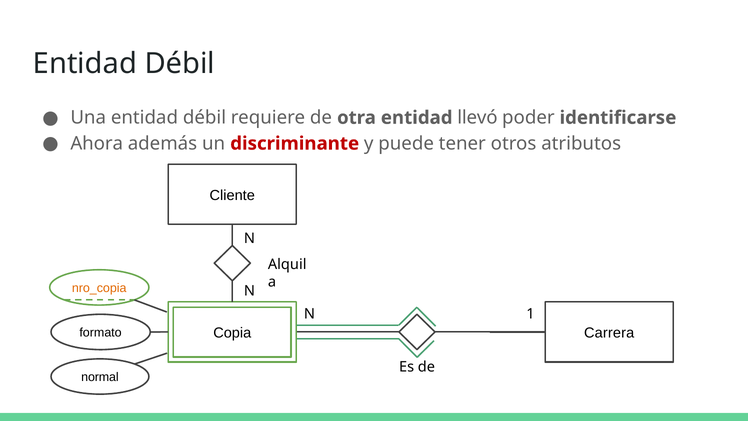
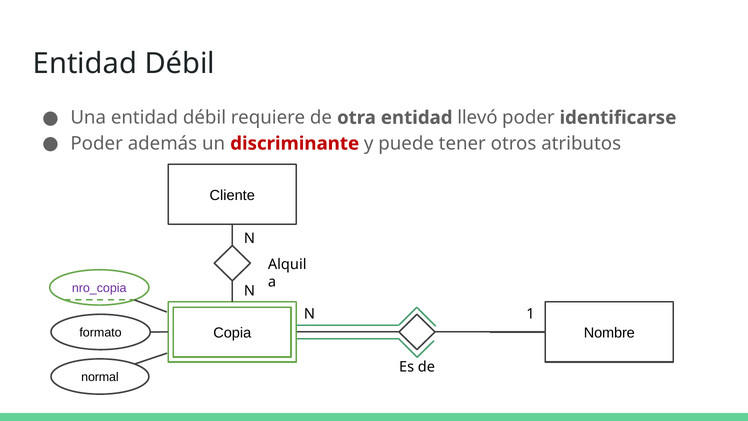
Ahora: Ahora -> Poder (97, 143)
nro_copia colour: orange -> purple (99, 288)
Carrera: Carrera -> Nombre (609, 333)
